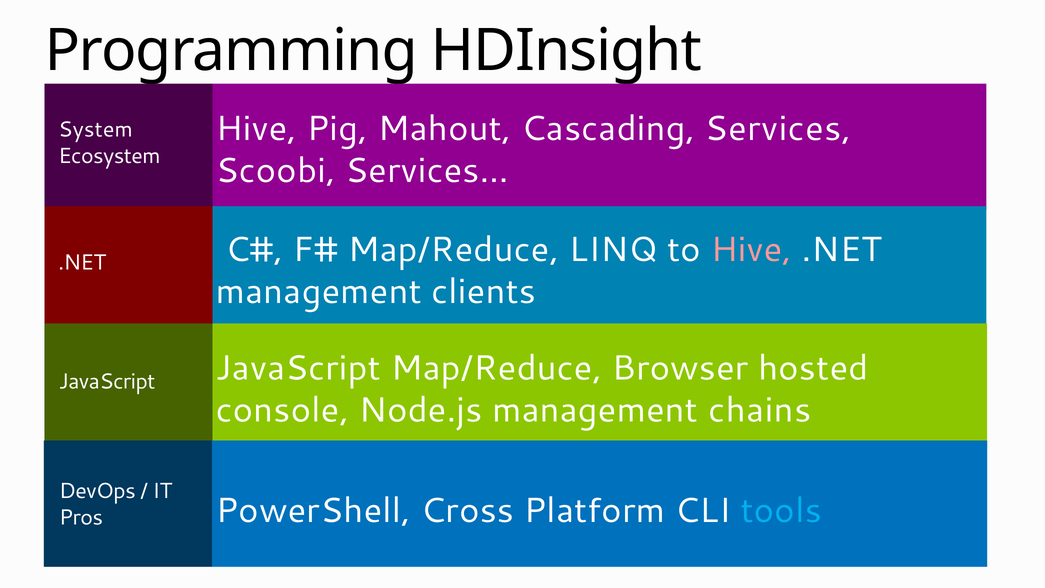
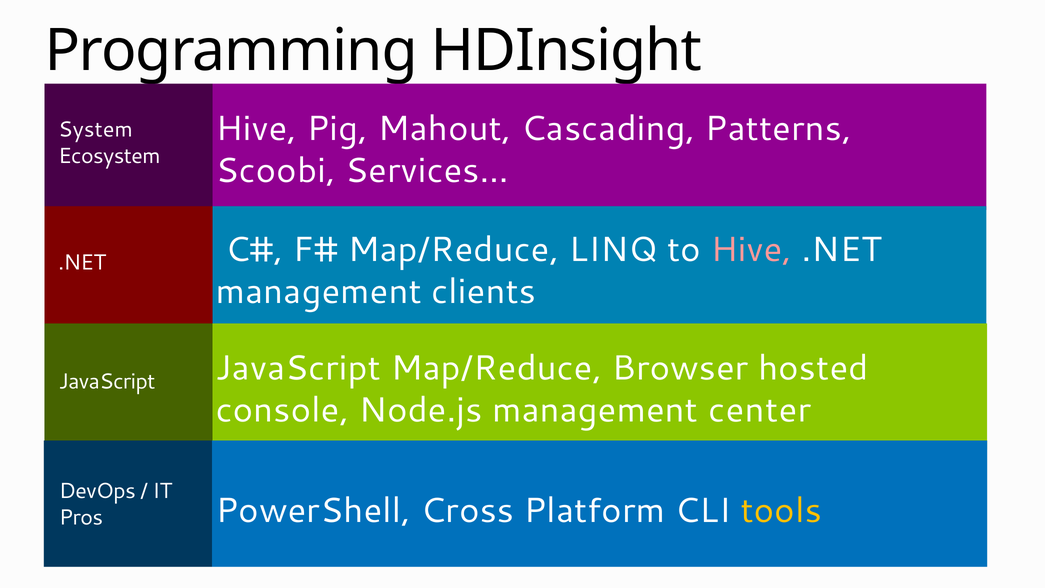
Services: Services -> Patterns (778, 129)
chains: chains -> center (760, 410)
tools colour: light blue -> yellow (781, 511)
